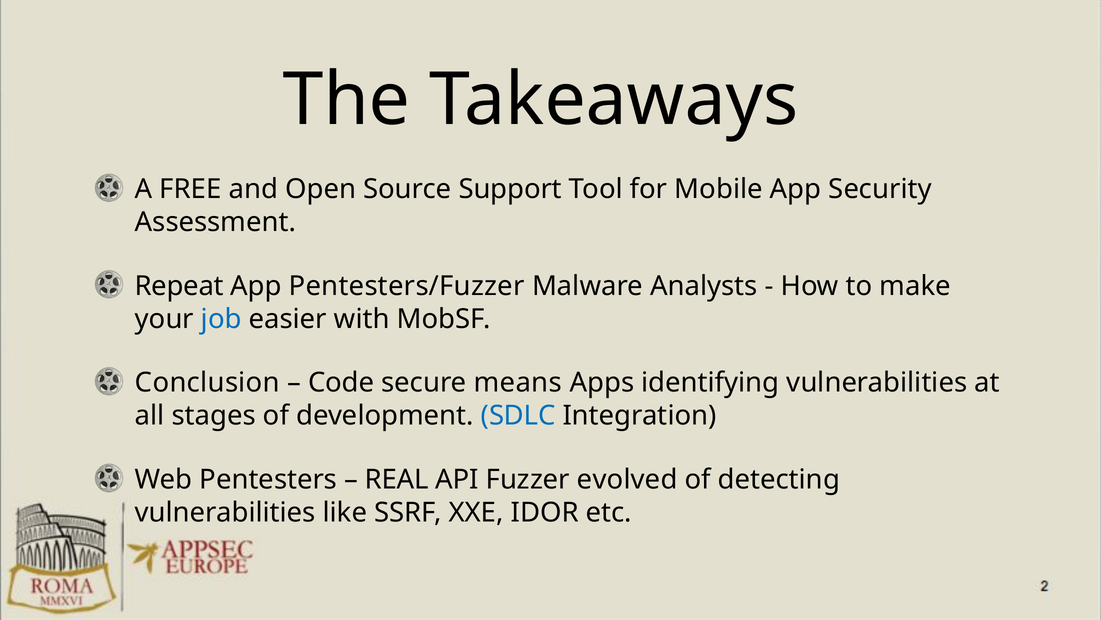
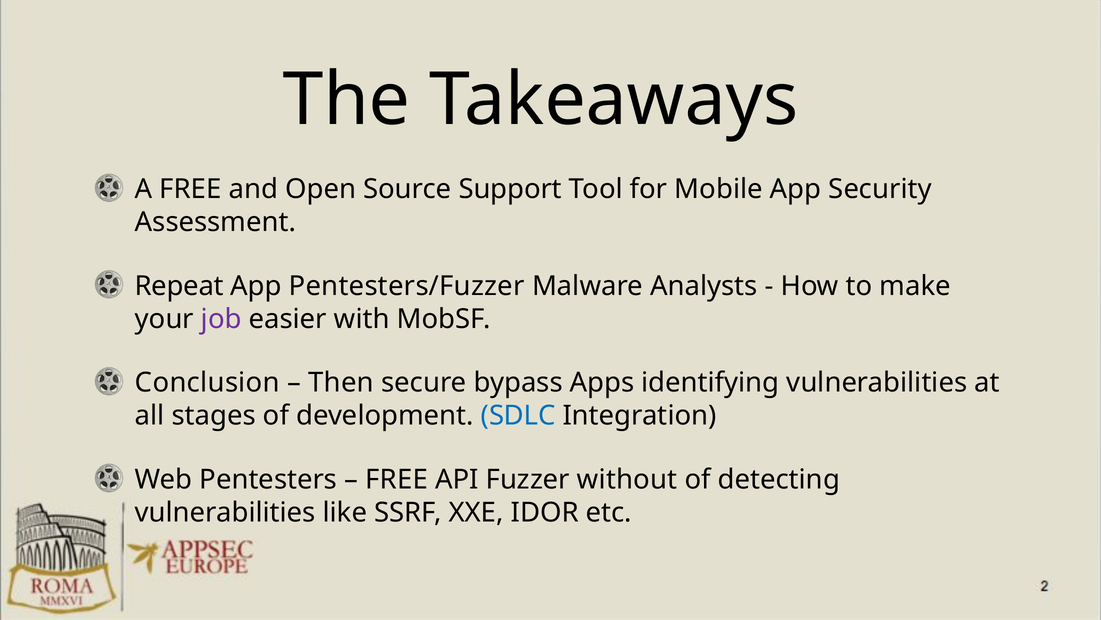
job colour: blue -> purple (221, 319)
Code: Code -> Then (341, 382)
means: means -> bypass (518, 382)
REAL: REAL -> FREE (397, 479)
evolved: evolved -> without (627, 479)
